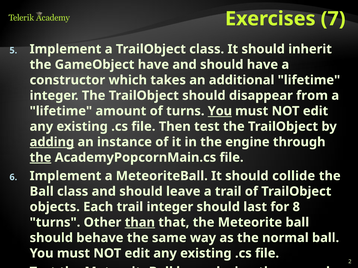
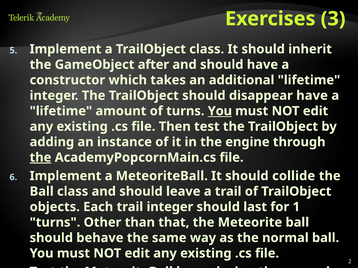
Exercises 7: 7 -> 3 (333, 19)
GameObject have: have -> after (153, 65)
disappear from: from -> have (312, 96)
adding underline: present -> none (52, 142)
8: 8 -> 1 (296, 207)
than underline: present -> none (140, 223)
